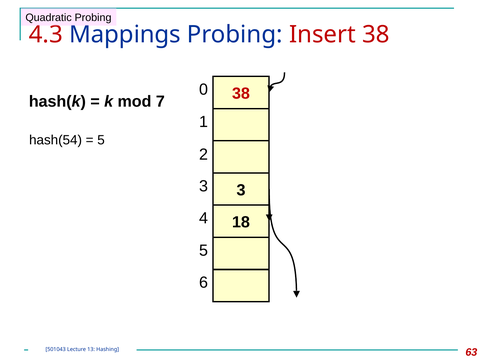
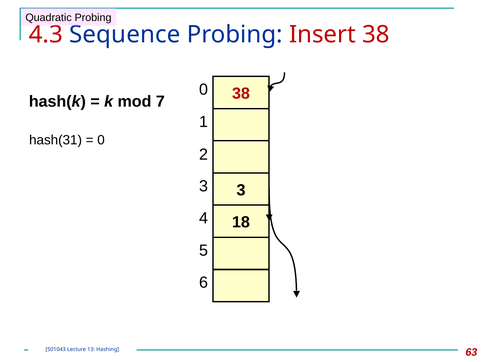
Mappings: Mappings -> Sequence (125, 35)
hash(54: hash(54 -> hash(31 (56, 140)
5: 5 -> 0 (101, 140)
